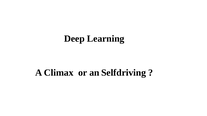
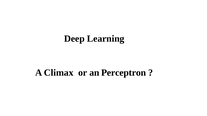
Selfdriving: Selfdriving -> Perceptron (124, 73)
